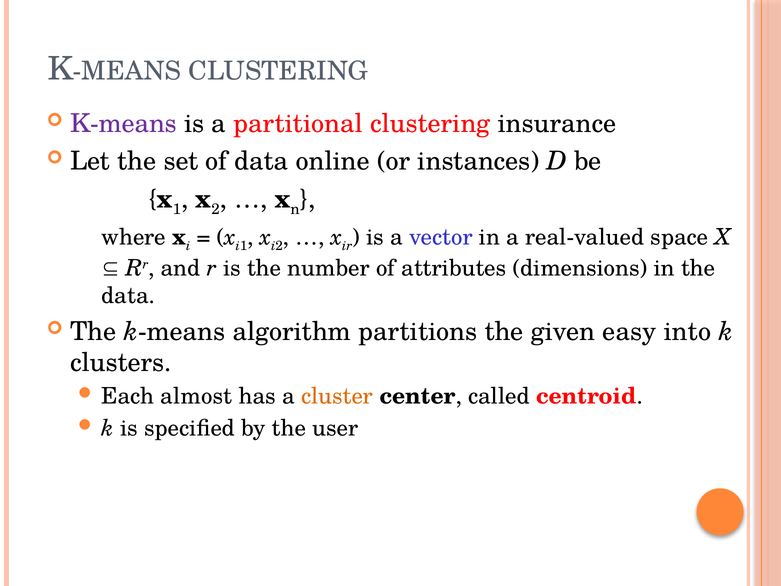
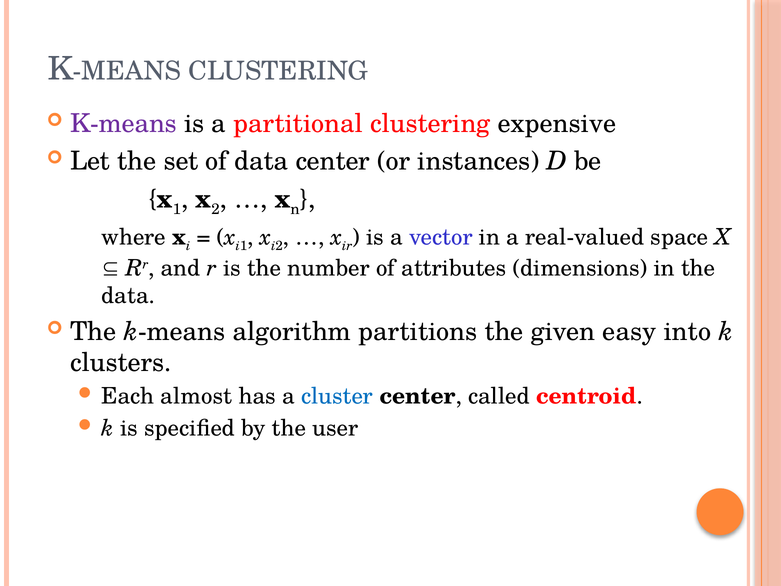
insurance: insurance -> expensive (557, 124)
data online: online -> center (333, 161)
cluster colour: orange -> blue (337, 396)
